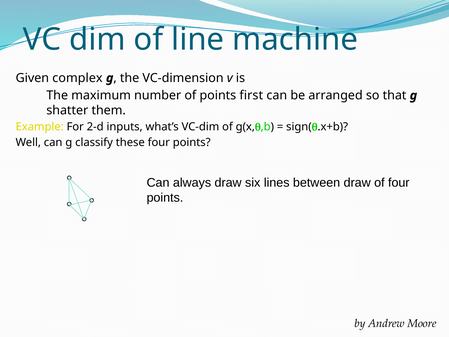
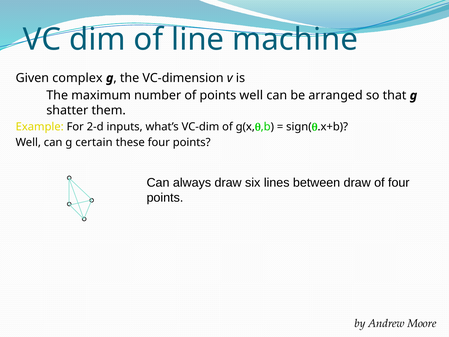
points first: first -> well (251, 95)
classify: classify -> certain (94, 142)
